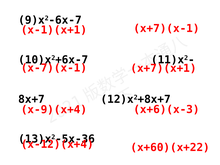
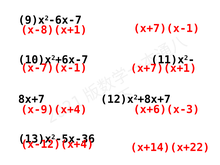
x-1)(x+1: x-1)(x+1 -> x-8)(x+1 (54, 30)
x+60)(x+22: x+60)(x+22 -> x+14)(x+22 (170, 148)
